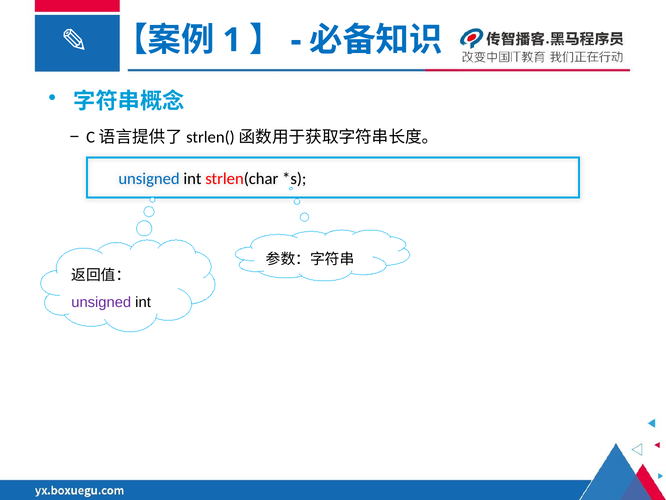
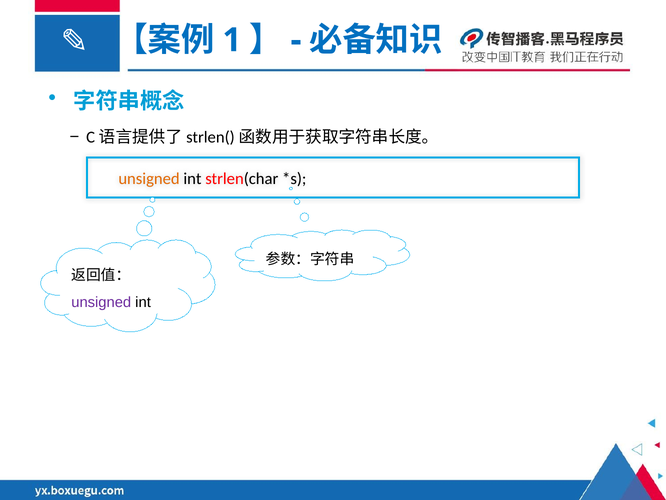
unsigned colour: blue -> orange (149, 179)
